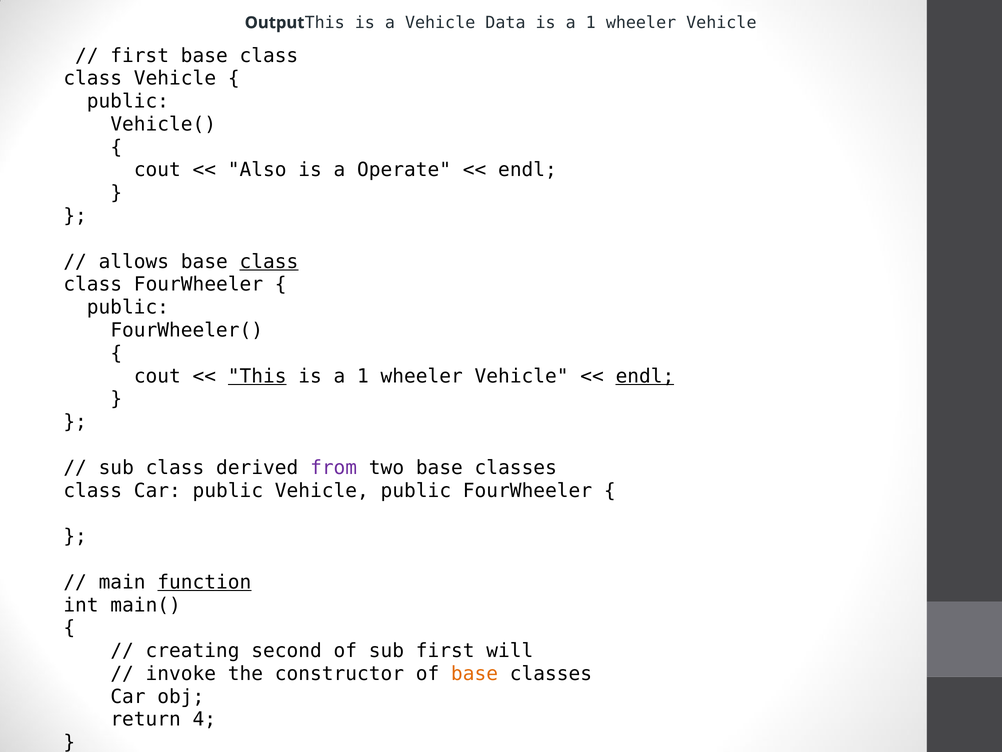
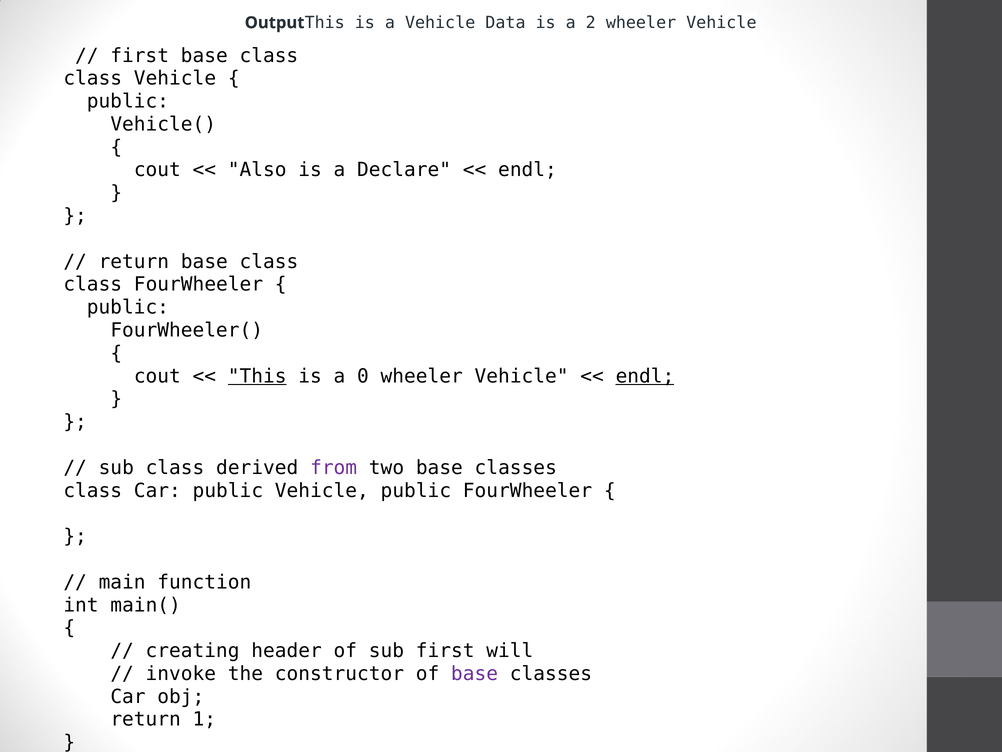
1: 1 -> 2 (591, 23)
Operate: Operate -> Declare (404, 170)
allows: allows -> return (134, 261)
class underline: present -> none (269, 261)
1: 1 -> 0 (363, 376)
function underline: present -> none (204, 582)
second: second -> header (287, 650)
base colour: orange -> purple (475, 673)
4: 4 -> 1 (204, 719)
